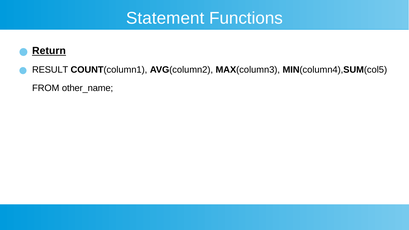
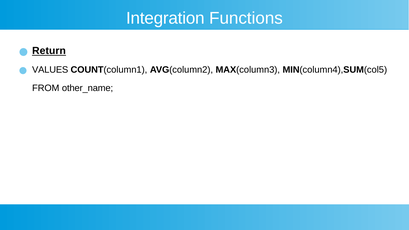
Statement: Statement -> Integration (165, 18)
RESULT: RESULT -> VALUES (50, 70)
